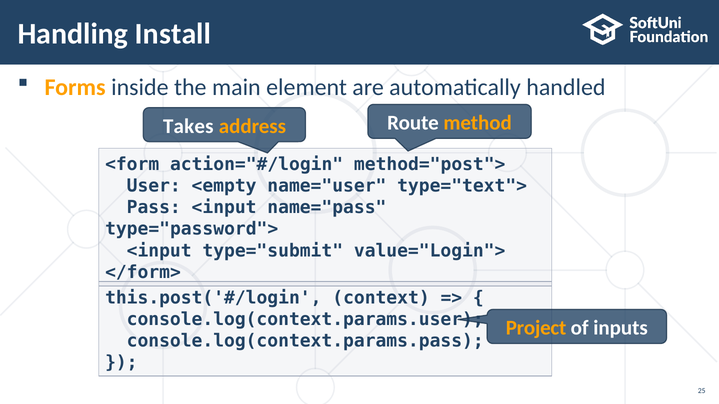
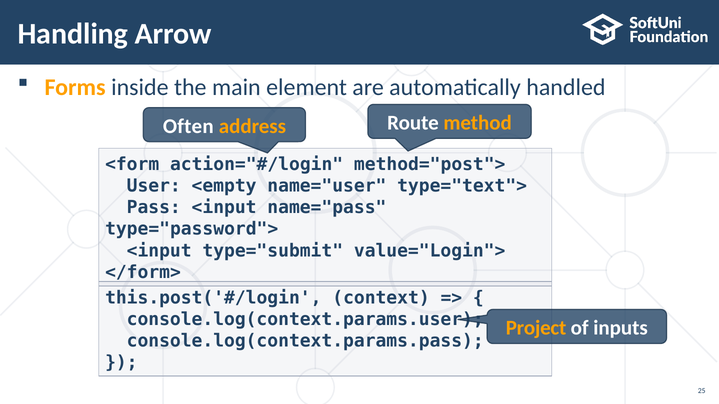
Install: Install -> Arrow (173, 34)
Takes: Takes -> Often (188, 126)
